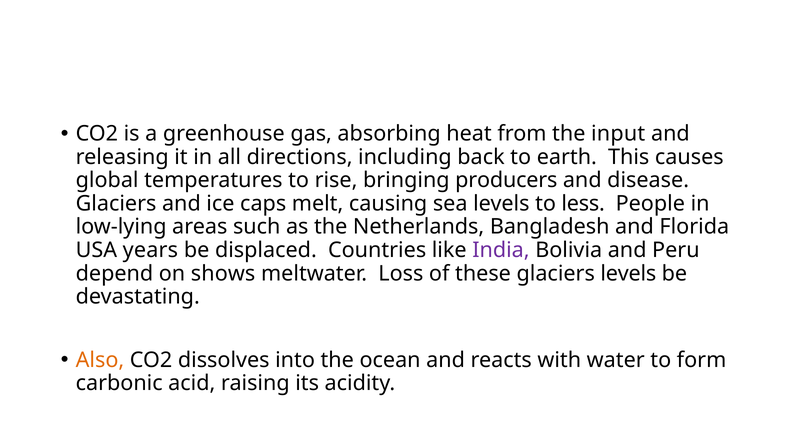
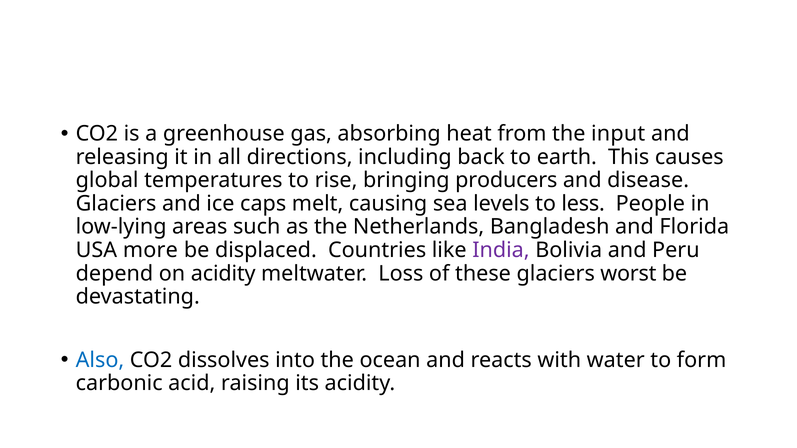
years: years -> more (150, 250)
on shows: shows -> acidity (223, 274)
glaciers levels: levels -> worst (628, 274)
Also colour: orange -> blue (100, 360)
